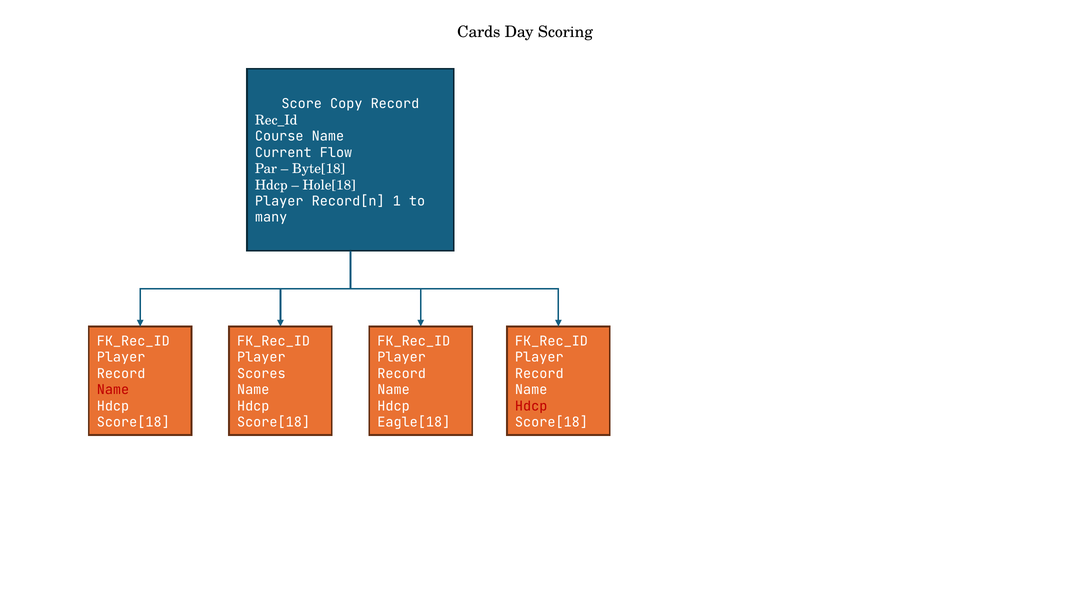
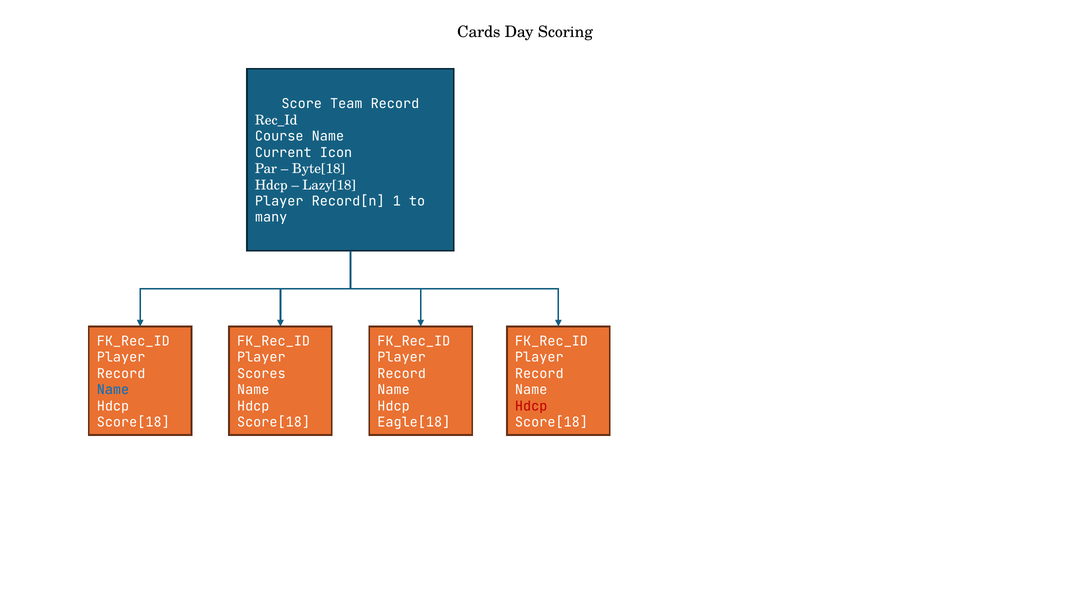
Copy: Copy -> Team (346, 104)
Flow: Flow -> Icon (336, 152)
Hole[18: Hole[18 -> Lazy[18 (329, 185)
Name colour: red -> blue (113, 390)
